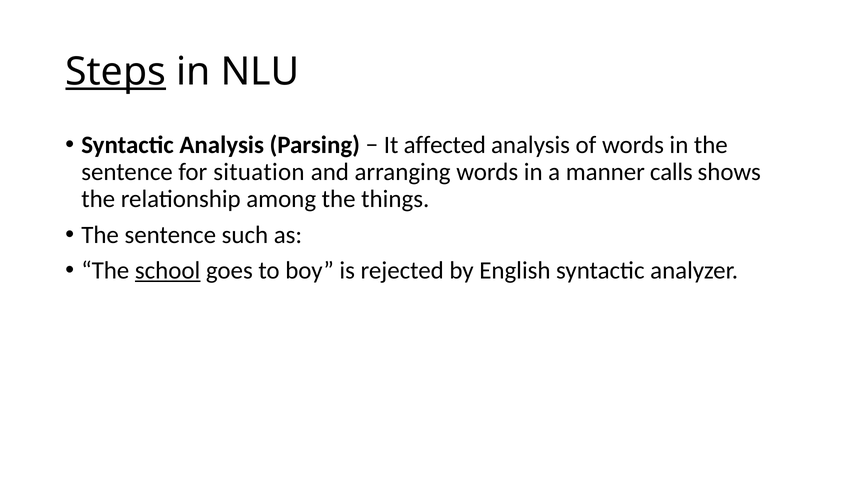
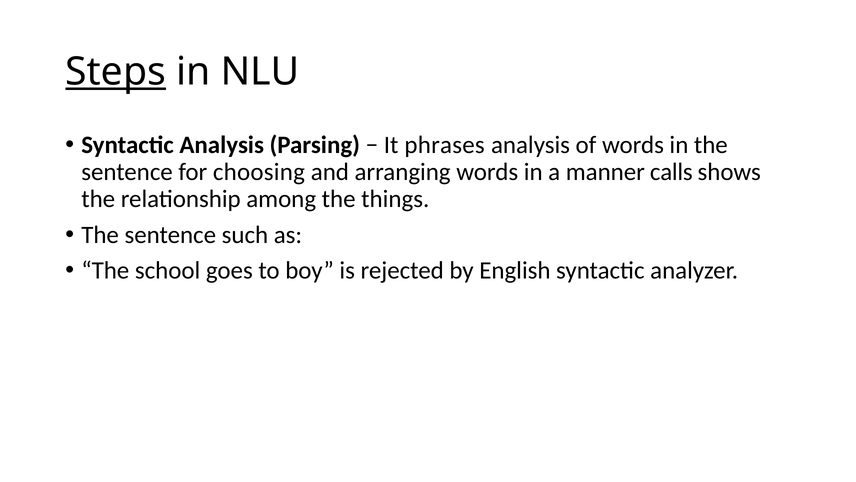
affected: affected -> phrases (445, 145)
situation: situation -> choosing (259, 172)
school underline: present -> none (168, 270)
